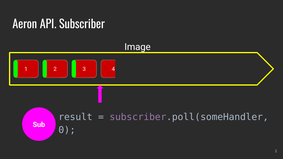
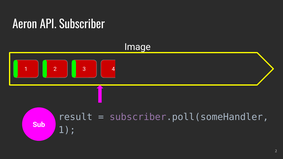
0: 0 -> 1 (67, 130)
